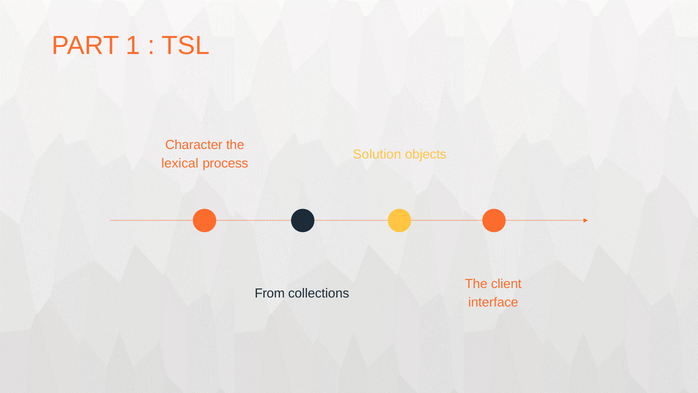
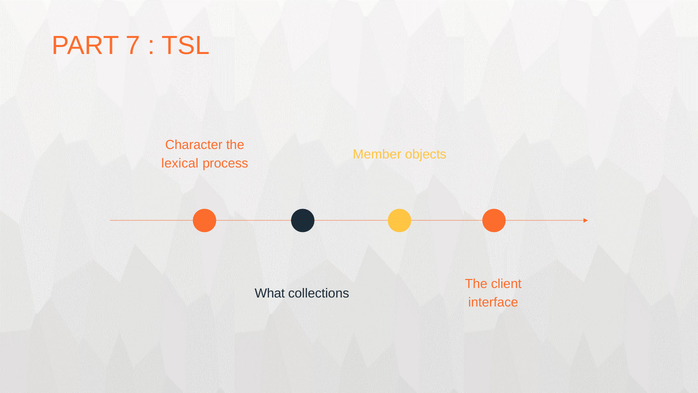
1: 1 -> 7 (133, 45)
Solution: Solution -> Member (377, 154)
From: From -> What (270, 293)
